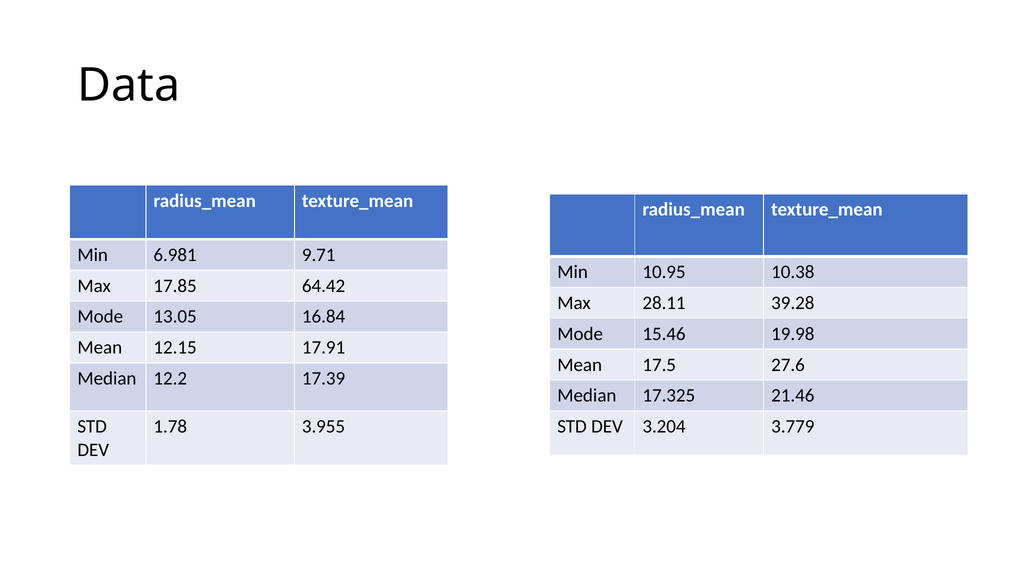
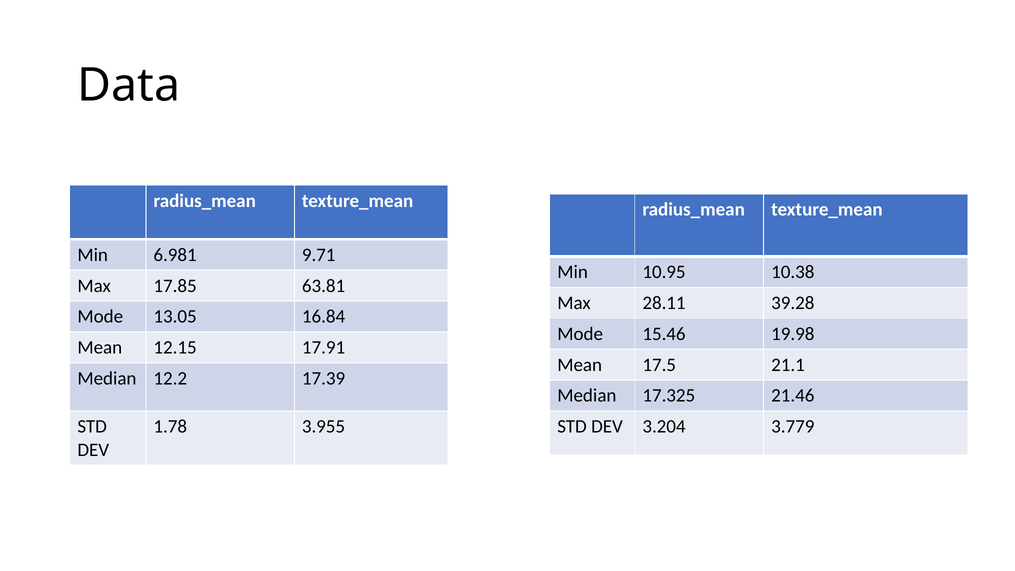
64.42: 64.42 -> 63.81 (324, 286)
27.6: 27.6 -> 21.1 (788, 365)
